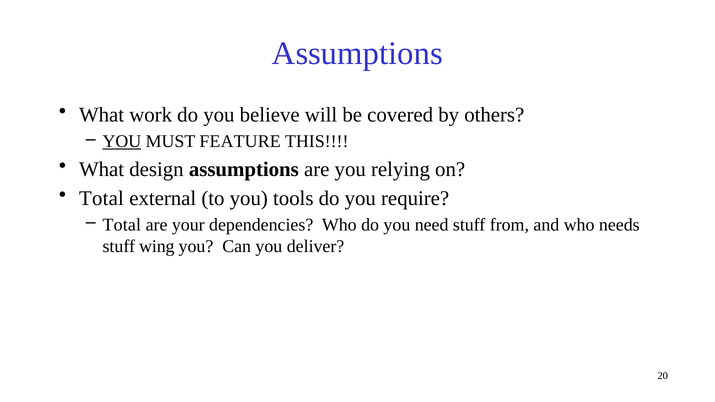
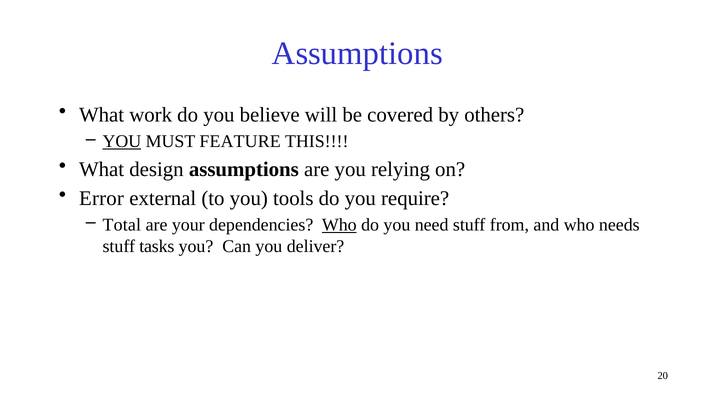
Total: Total -> Error (101, 198)
Who underline: none -> present (339, 225)
wing: wing -> tasks (157, 246)
